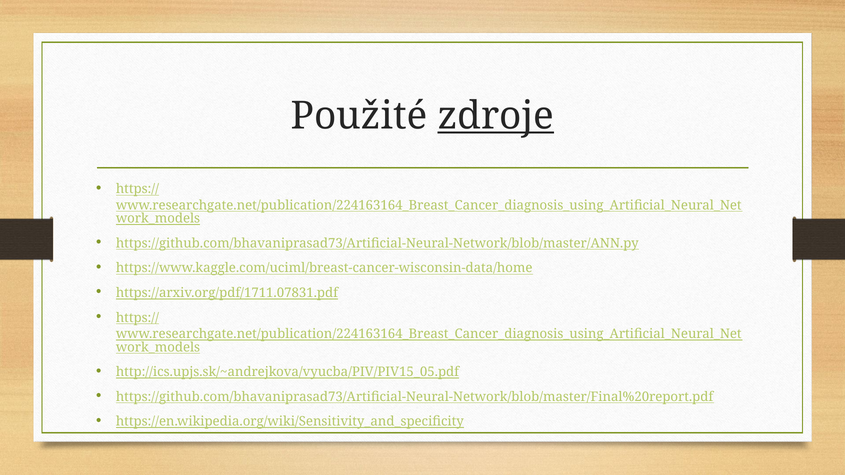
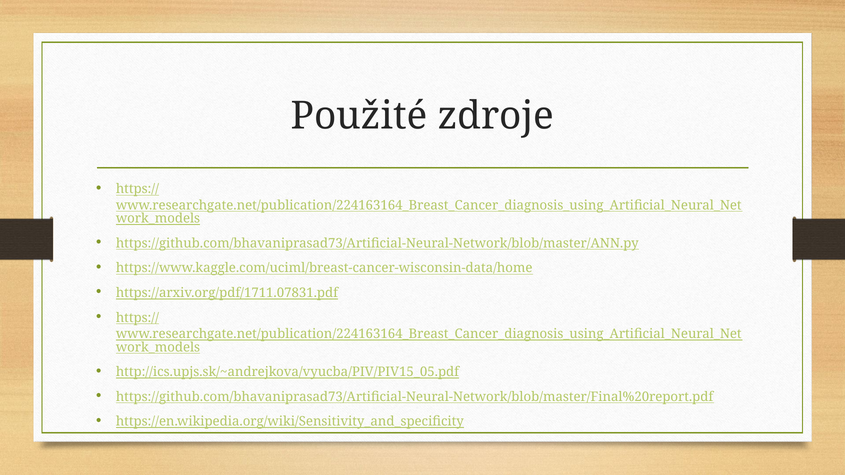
zdroje underline: present -> none (496, 116)
